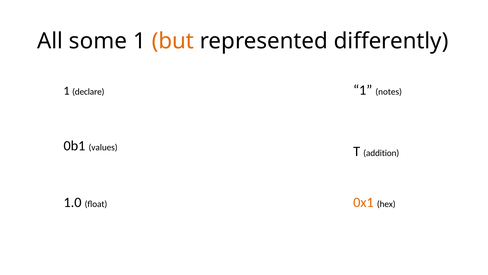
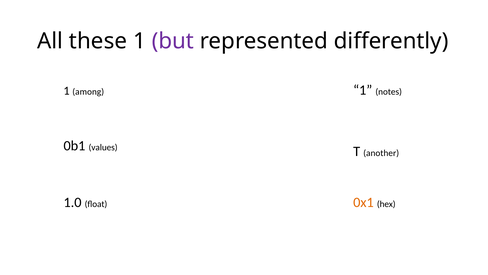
some: some -> these (98, 41)
but colour: orange -> purple (173, 41)
declare: declare -> among (88, 92)
addition: addition -> another (381, 153)
